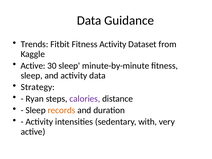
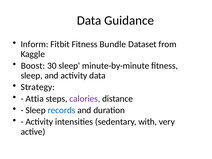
Trends: Trends -> Inform (34, 44)
Fitness Activity: Activity -> Bundle (113, 44)
Active: Active -> Boost (33, 66)
Ryan: Ryan -> Attia (35, 99)
records colour: orange -> blue (62, 110)
